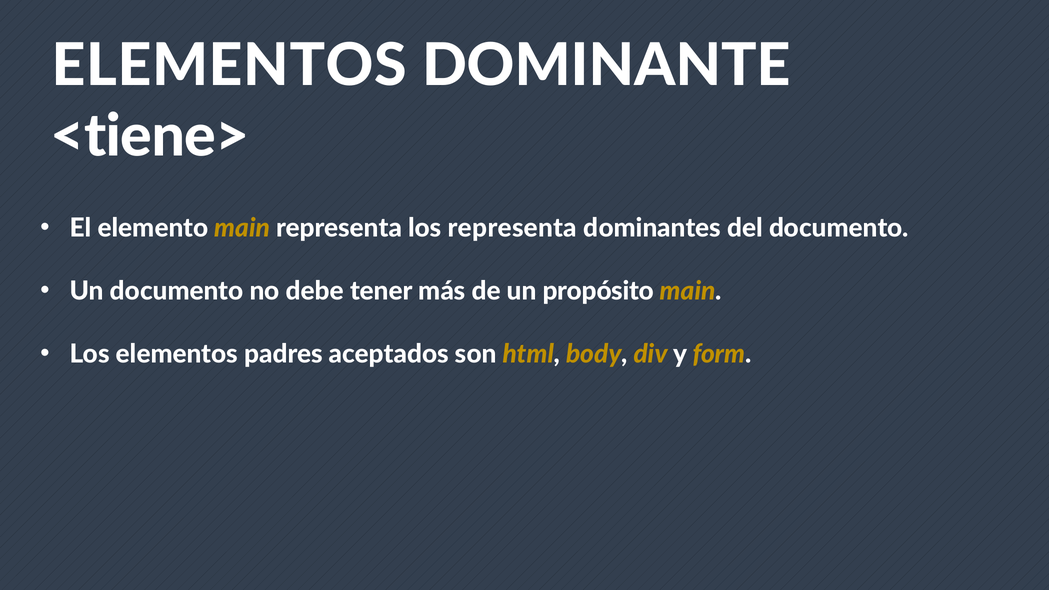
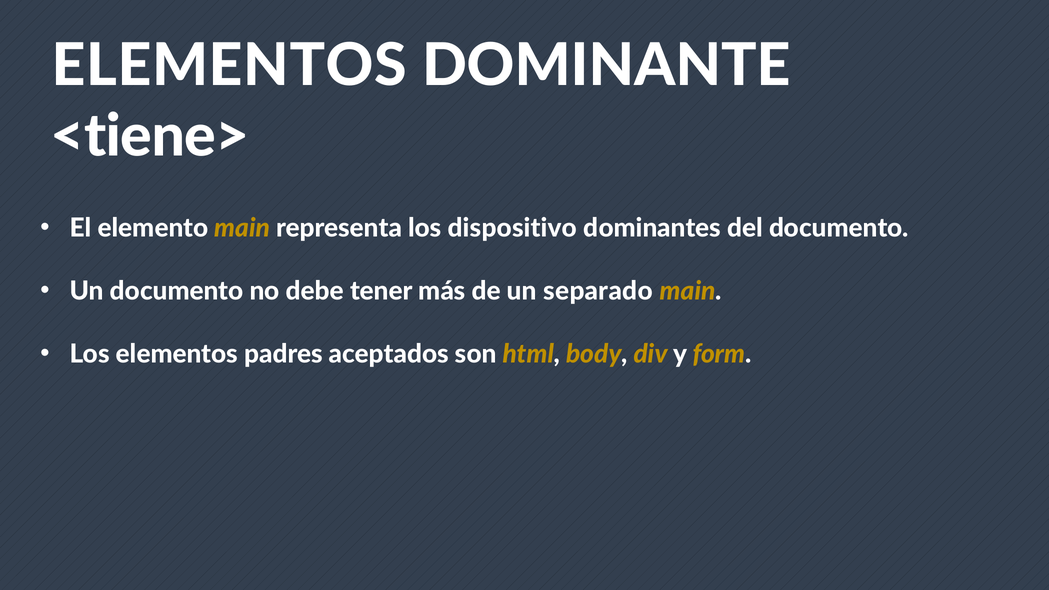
los representa: representa -> dispositivo (512, 228)
propósito: propósito -> separado (598, 291)
